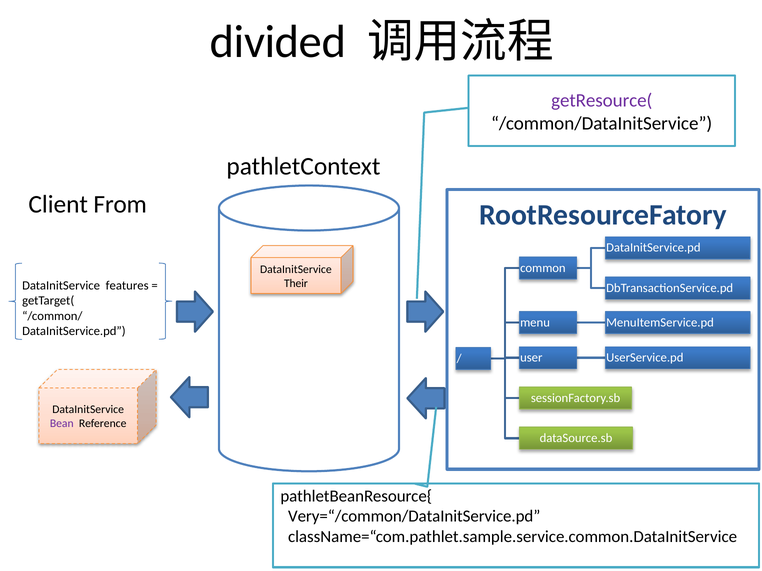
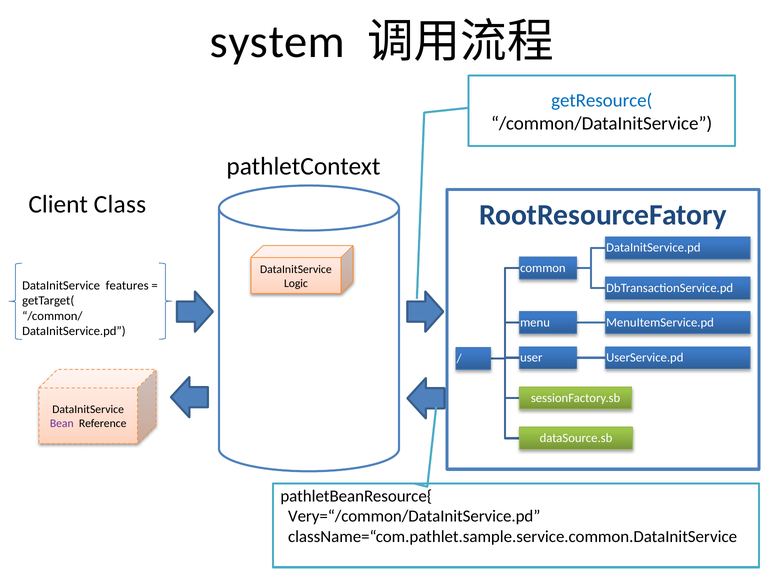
divided: divided -> system (278, 42)
getResource( colour: purple -> blue (602, 101)
From: From -> Class (120, 204)
Their: Their -> Logic (296, 284)
